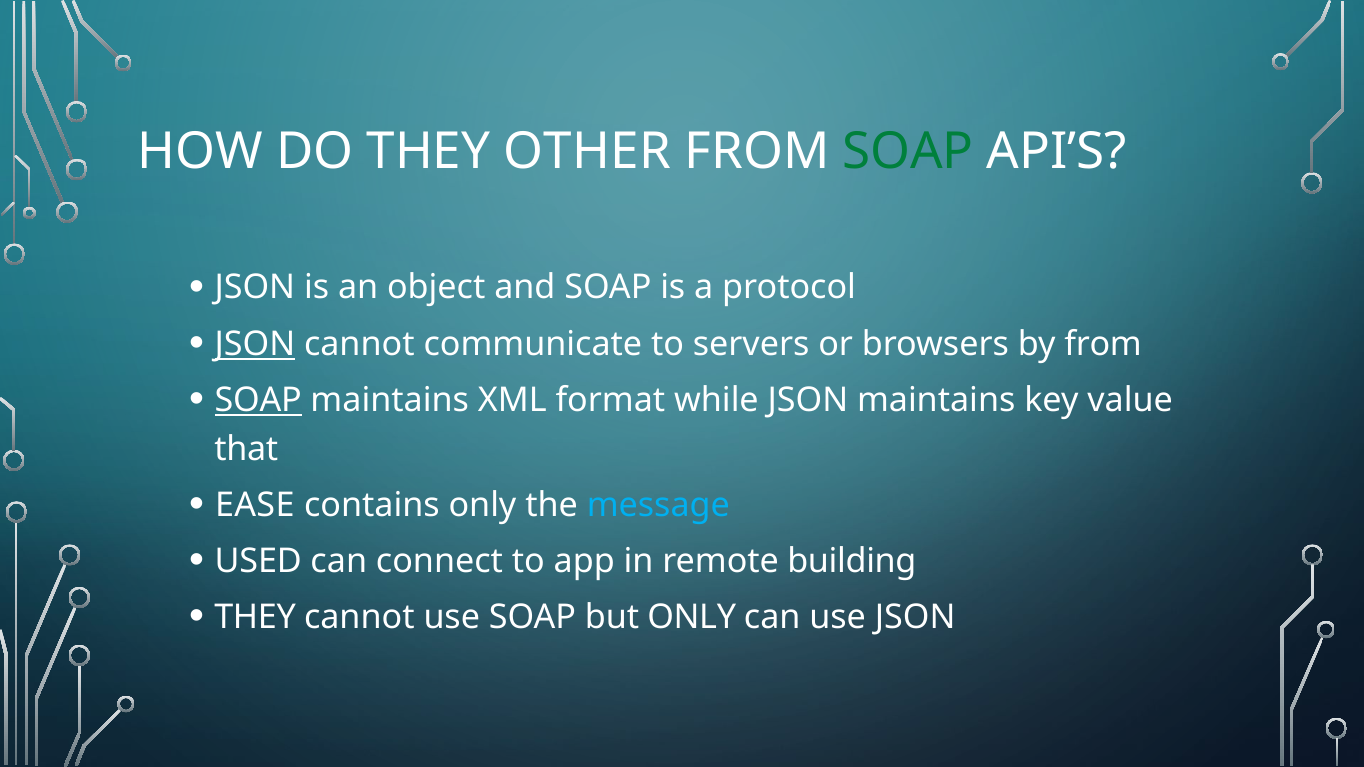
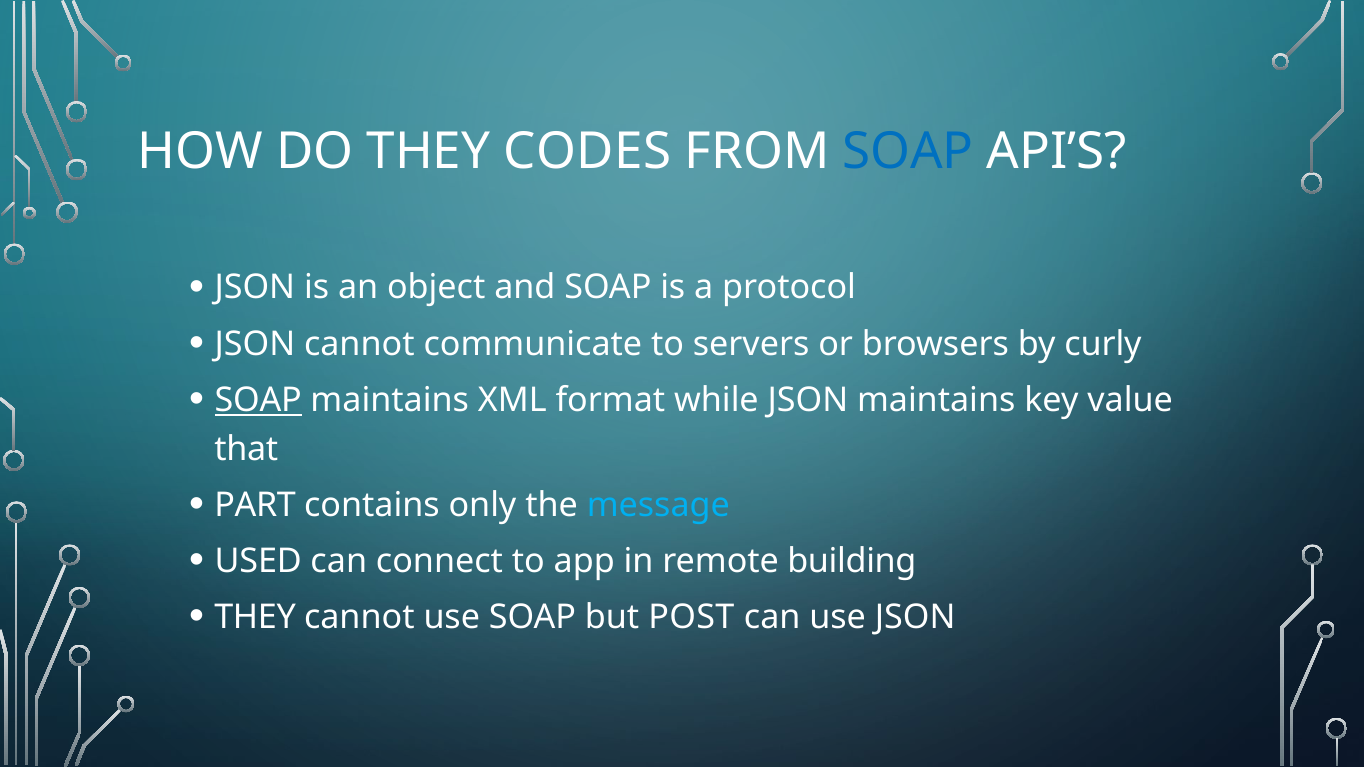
OTHER: OTHER -> CODES (587, 152)
SOAP colour: green -> blue (908, 152)
JSON underline: present -> none (255, 344)
by from: from -> curly (1103, 344)
EASE: EASE -> PART (255, 505)
but ONLY: ONLY -> POST (691, 618)
